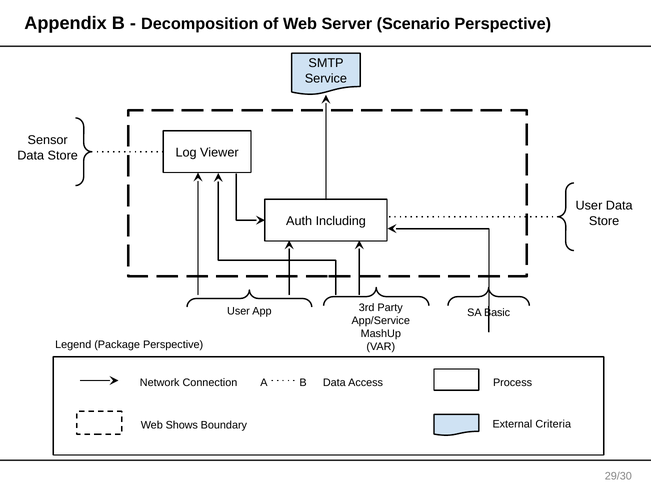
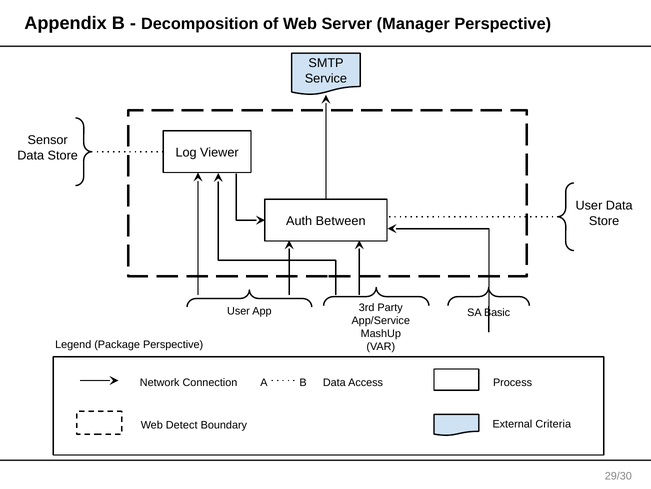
Scenario: Scenario -> Manager (413, 24)
Including: Including -> Between (341, 221)
Shows: Shows -> Detect (182, 425)
